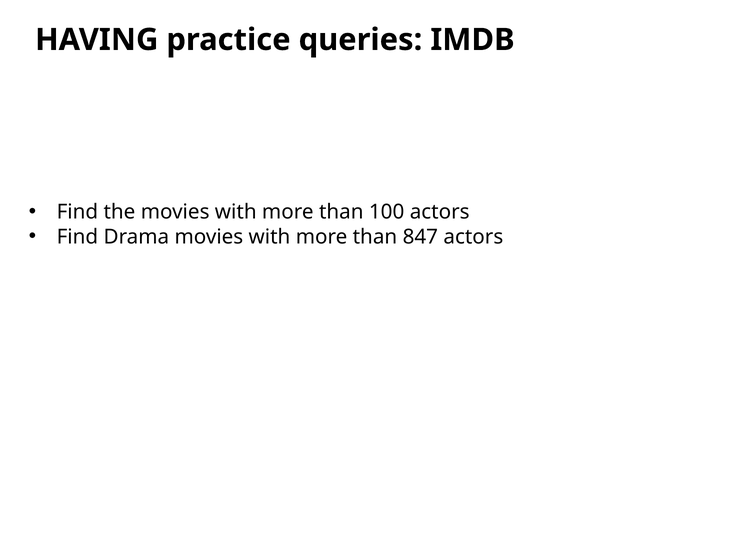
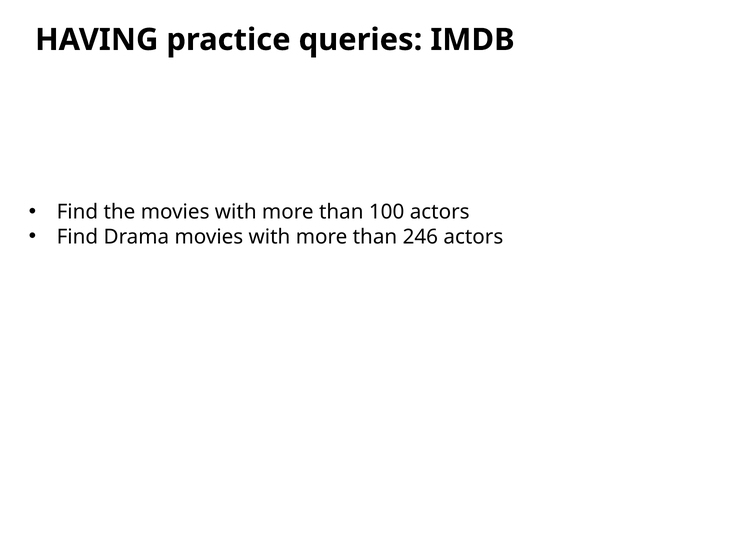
847: 847 -> 246 (420, 237)
